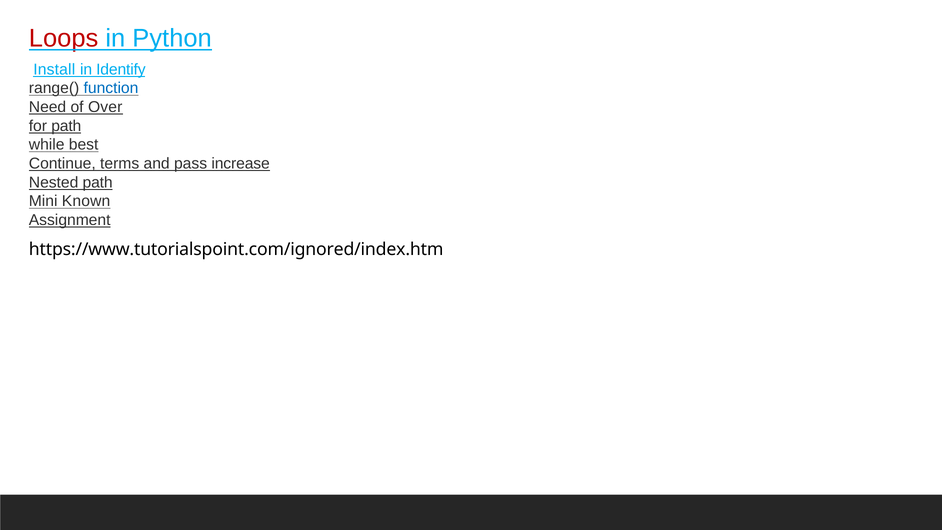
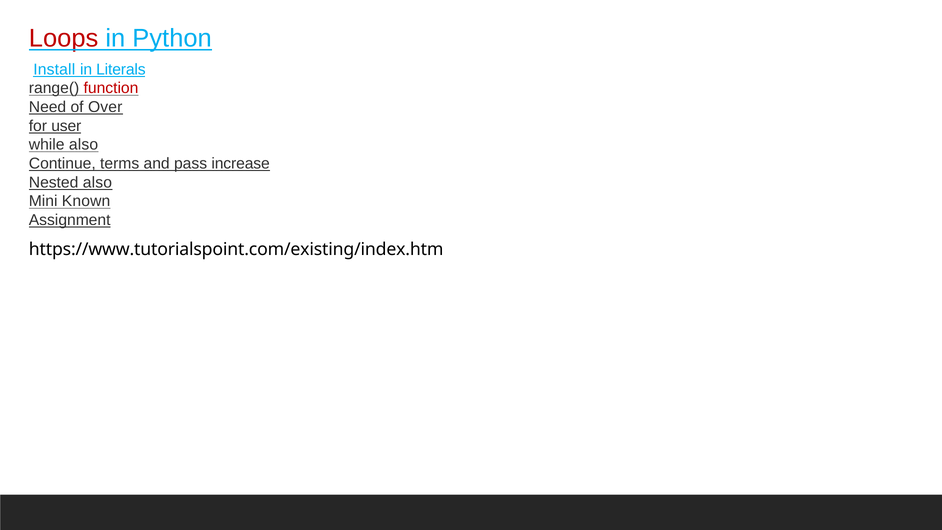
Identify: Identify -> Literals (121, 69)
function colour: blue -> red (111, 88)
for path: path -> user (66, 126)
while best: best -> also (84, 145)
Nested path: path -> also (97, 182)
https://www.tutorialspoint.com/ignored/index.htm: https://www.tutorialspoint.com/ignored/index.htm -> https://www.tutorialspoint.com/existing/index.htm (236, 249)
